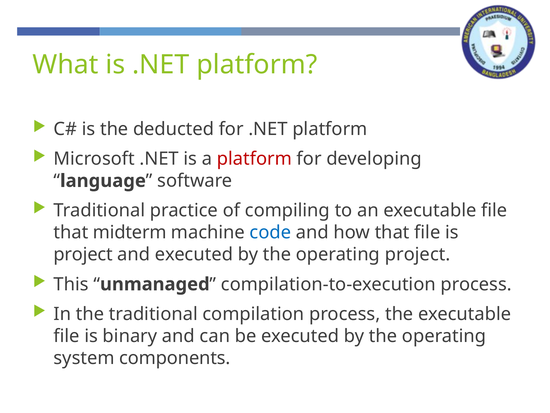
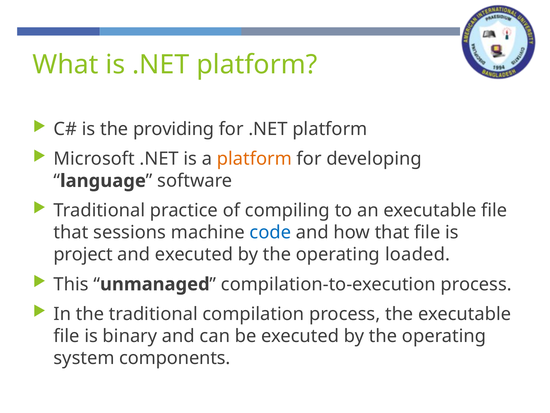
deducted: deducted -> providing (174, 129)
platform colour: red -> orange (254, 159)
midterm: midterm -> sessions (130, 232)
operating project: project -> loaded (418, 254)
